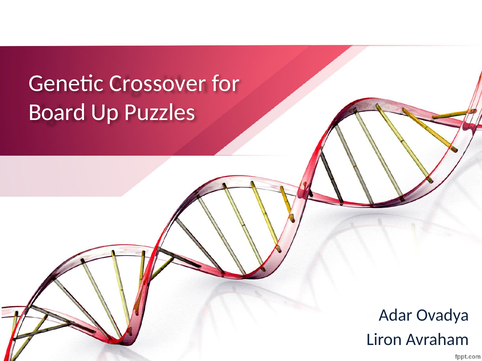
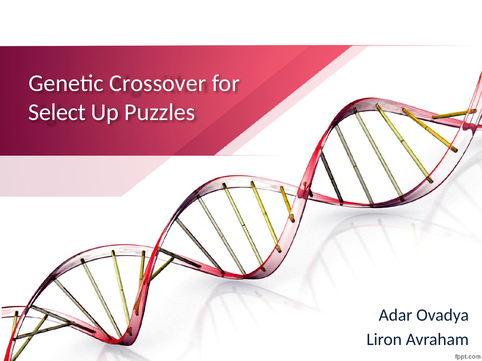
Board: Board -> Select (57, 112)
